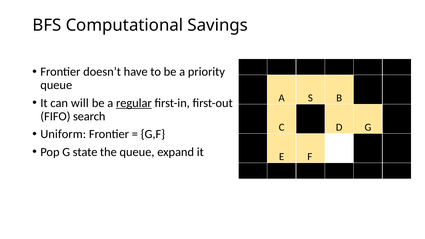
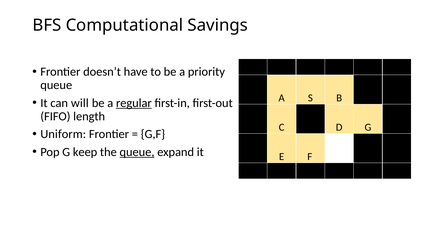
search: search -> length (89, 116)
state: state -> keep (85, 152)
queue underline: none -> present (137, 152)
